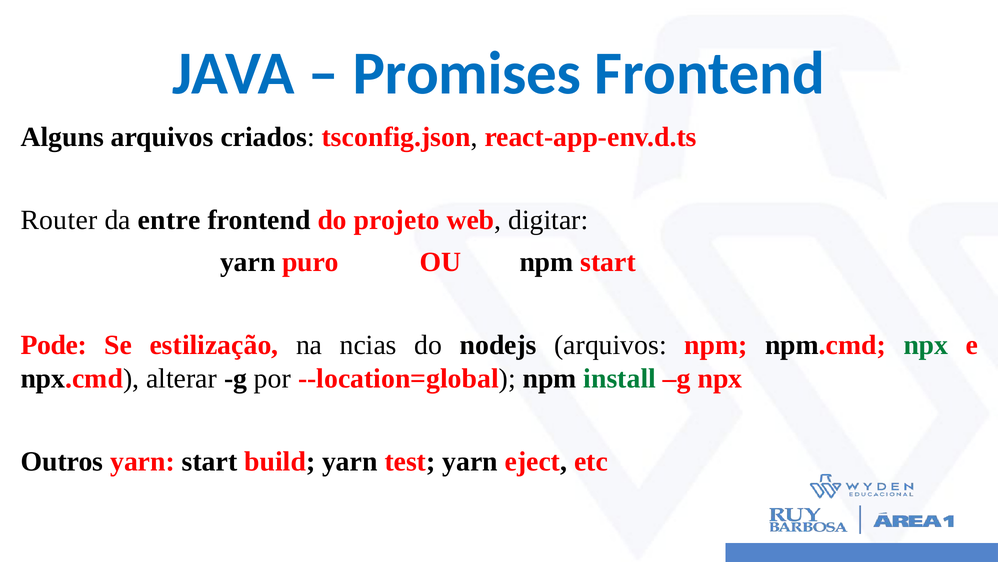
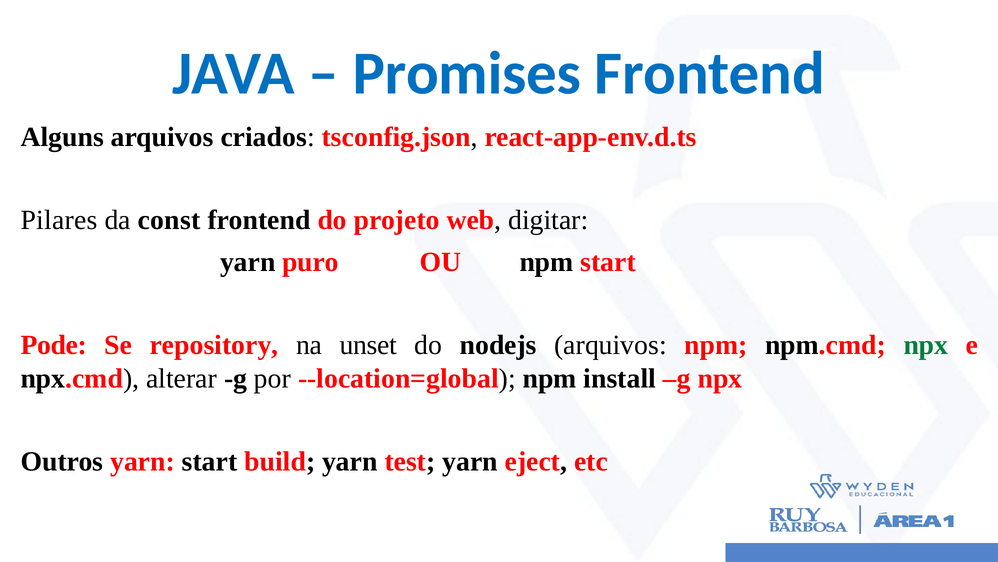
Router: Router -> Pilares (59, 220)
entre: entre -> const (169, 220)
estilização: estilização -> repository (214, 345)
ncias: ncias -> unset (368, 345)
install colour: green -> black (620, 378)
